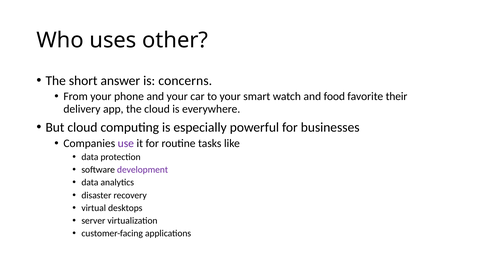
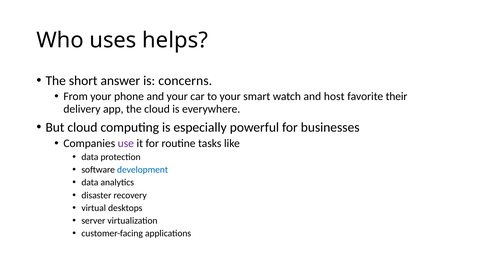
other: other -> helps (175, 40)
food: food -> host (334, 97)
development colour: purple -> blue (143, 170)
